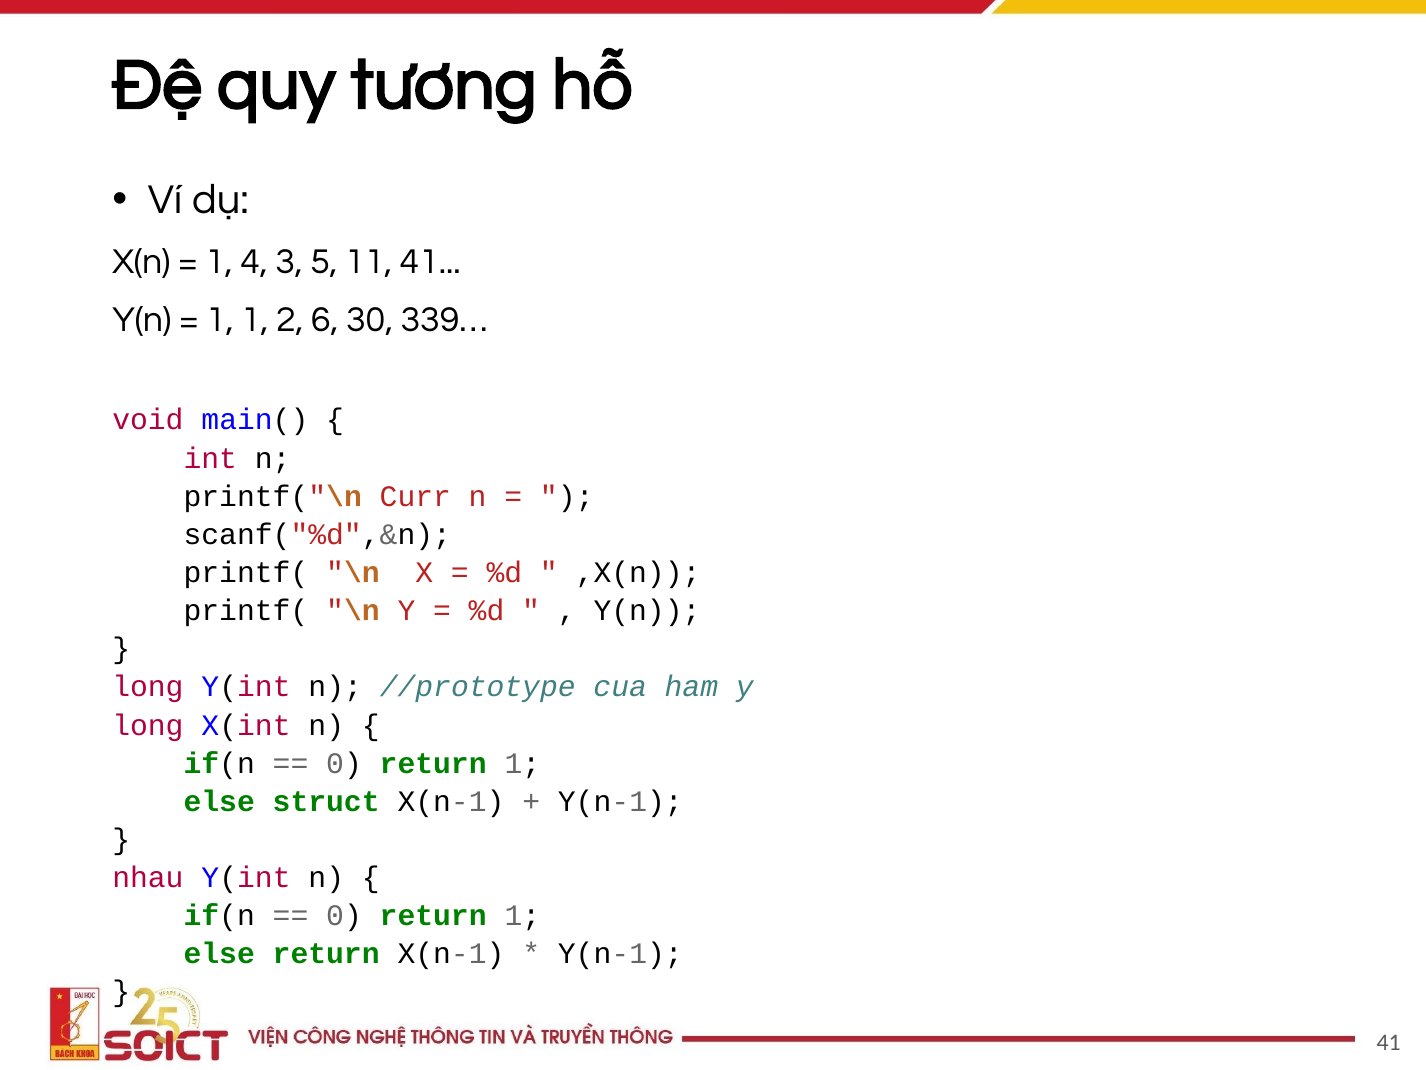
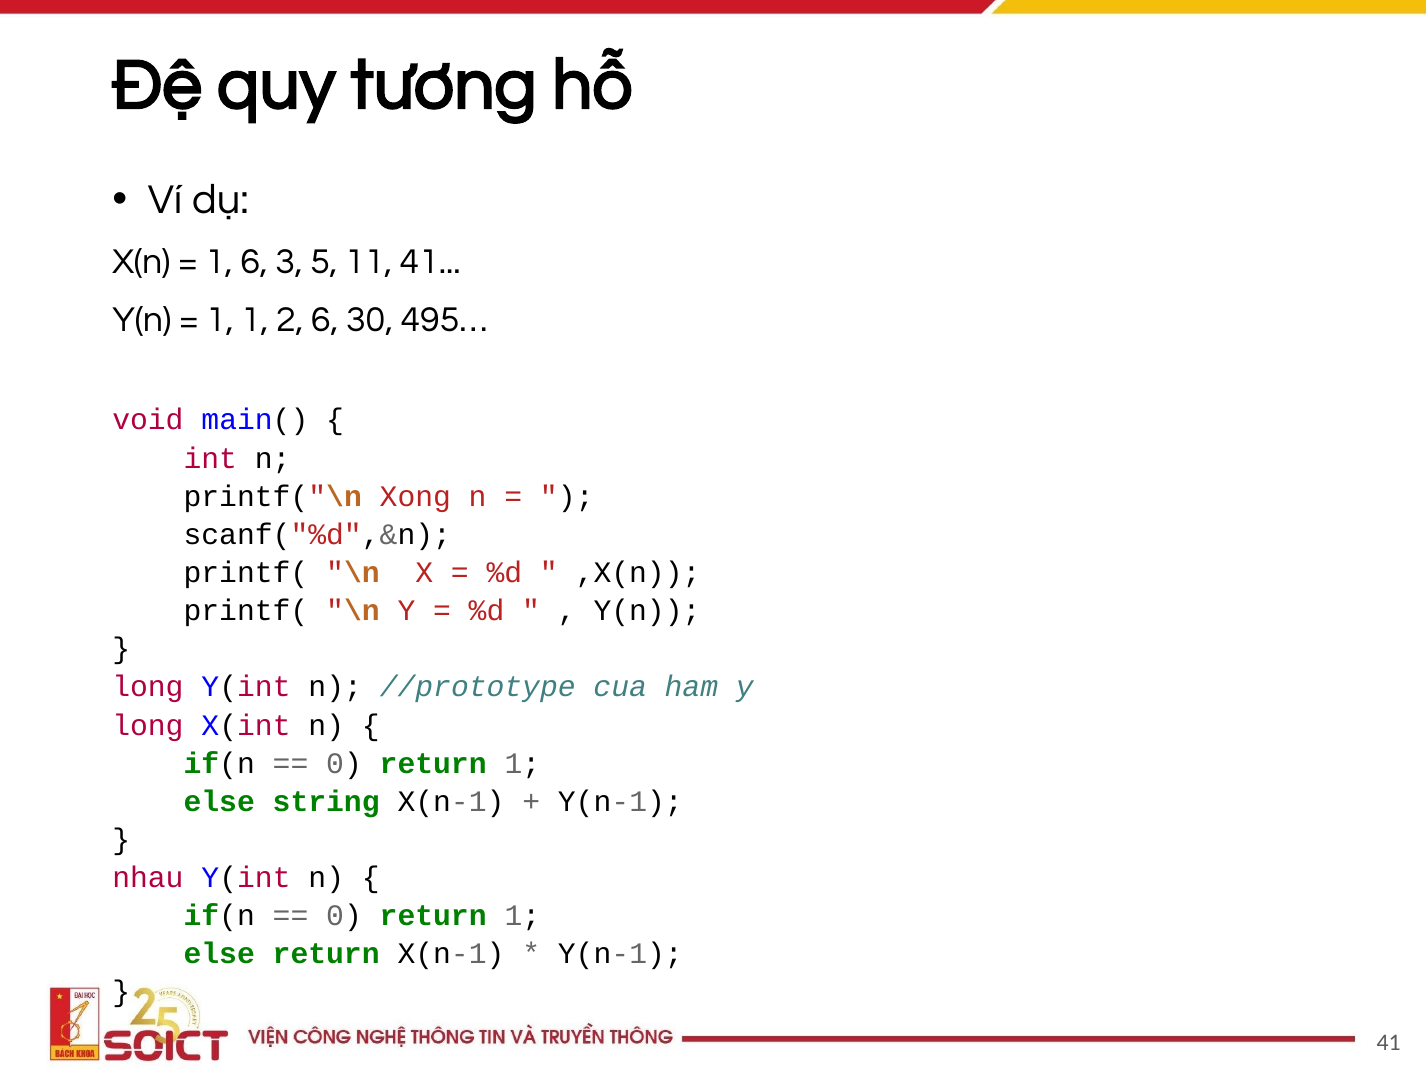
1 4: 4 -> 6 (254, 261)
339…: 339… -> 495… (444, 320)
Curr: Curr -> Xong (415, 496)
struct: struct -> string (326, 801)
